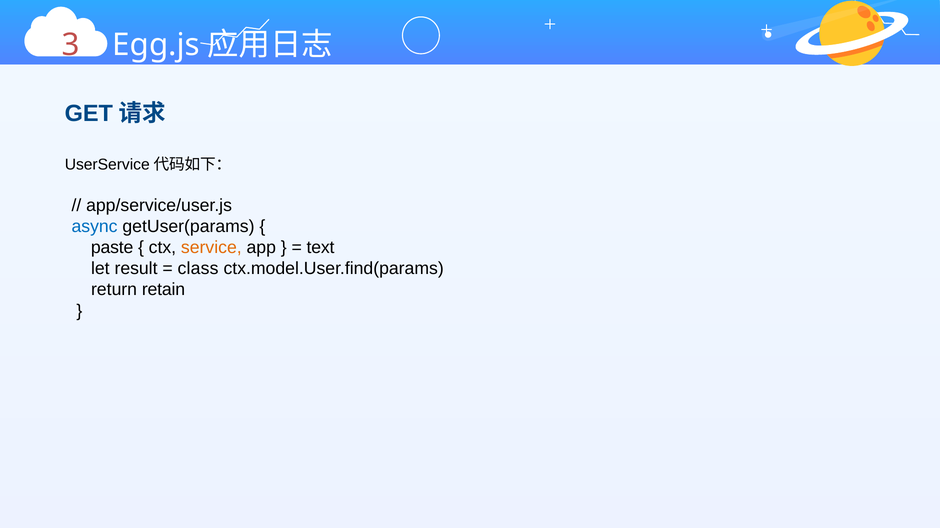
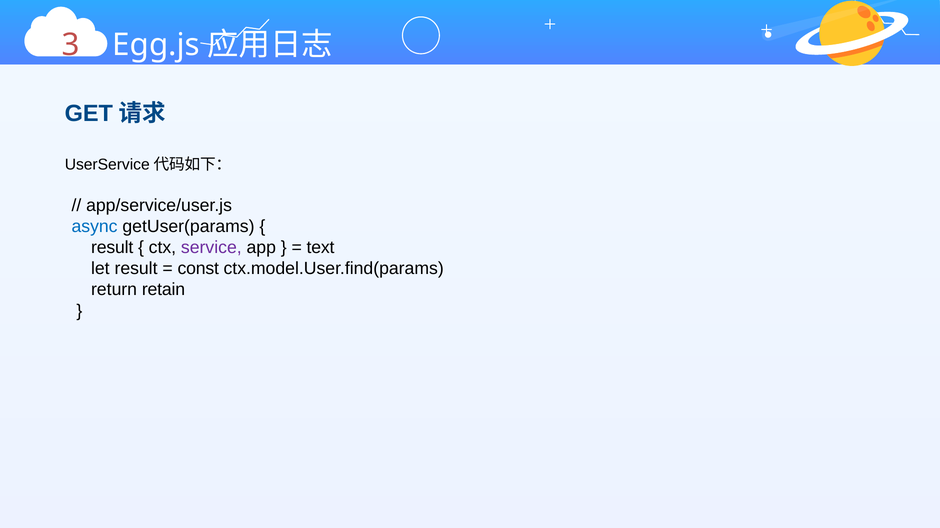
paste: paste -> result (112, 248)
service colour: orange -> purple (211, 248)
class: class -> const (198, 269)
